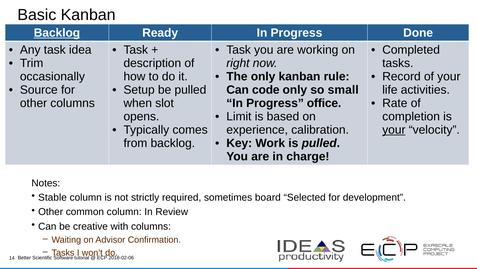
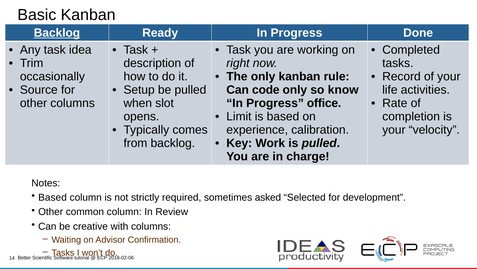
small: small -> know (343, 90)
your underline: present -> none (394, 130)
Stable: Stable -> Based (53, 197)
board: board -> asked (268, 197)
